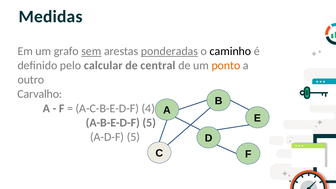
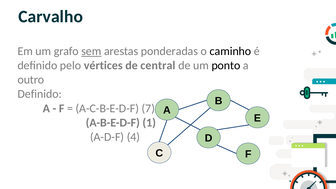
Medidas: Medidas -> Carvalho (51, 17)
ponderadas underline: present -> none (170, 51)
calcular: calcular -> vértices (103, 66)
ponto colour: orange -> black (226, 66)
Carvalho: Carvalho -> Definido (40, 94)
4: 4 -> 7 (148, 108)
A-B-E-D-F 5: 5 -> 1 (149, 123)
A-D-F 5: 5 -> 4 (133, 137)
